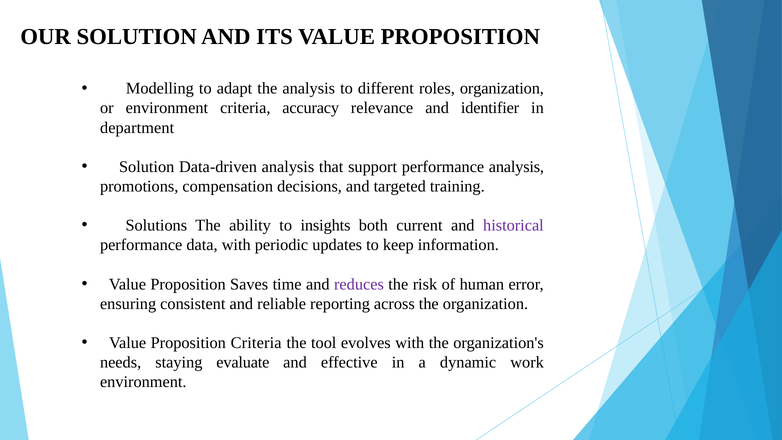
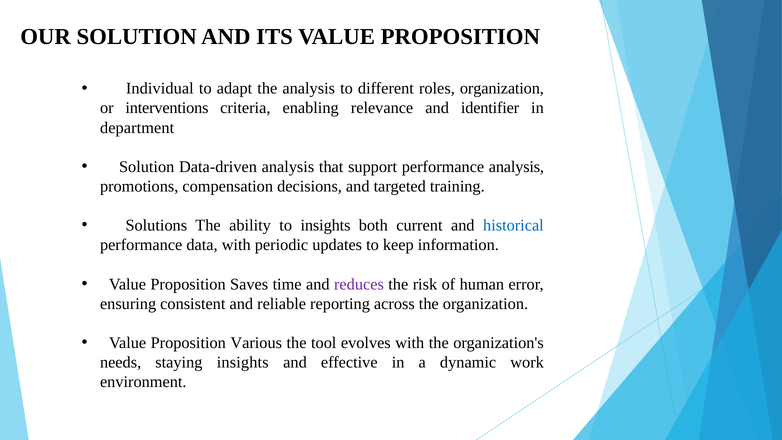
Modelling: Modelling -> Individual (160, 89)
or environment: environment -> interventions (167, 108)
accuracy: accuracy -> enabling (311, 108)
historical colour: purple -> blue (513, 225)
Proposition Criteria: Criteria -> Various (256, 343)
staying evaluate: evaluate -> insights (243, 362)
